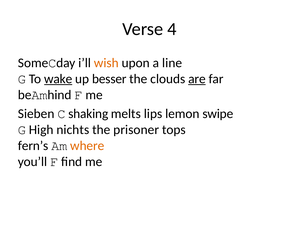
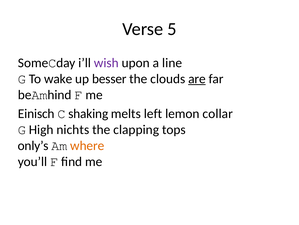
4: 4 -> 5 (172, 29)
wish colour: orange -> purple (106, 63)
wake underline: present -> none (58, 79)
Sieben: Sieben -> Einisch (36, 113)
lips: lips -> left (153, 113)
swipe: swipe -> collar (218, 113)
prisoner: prisoner -> clapping (136, 129)
fern’s: fern’s -> only’s (33, 145)
